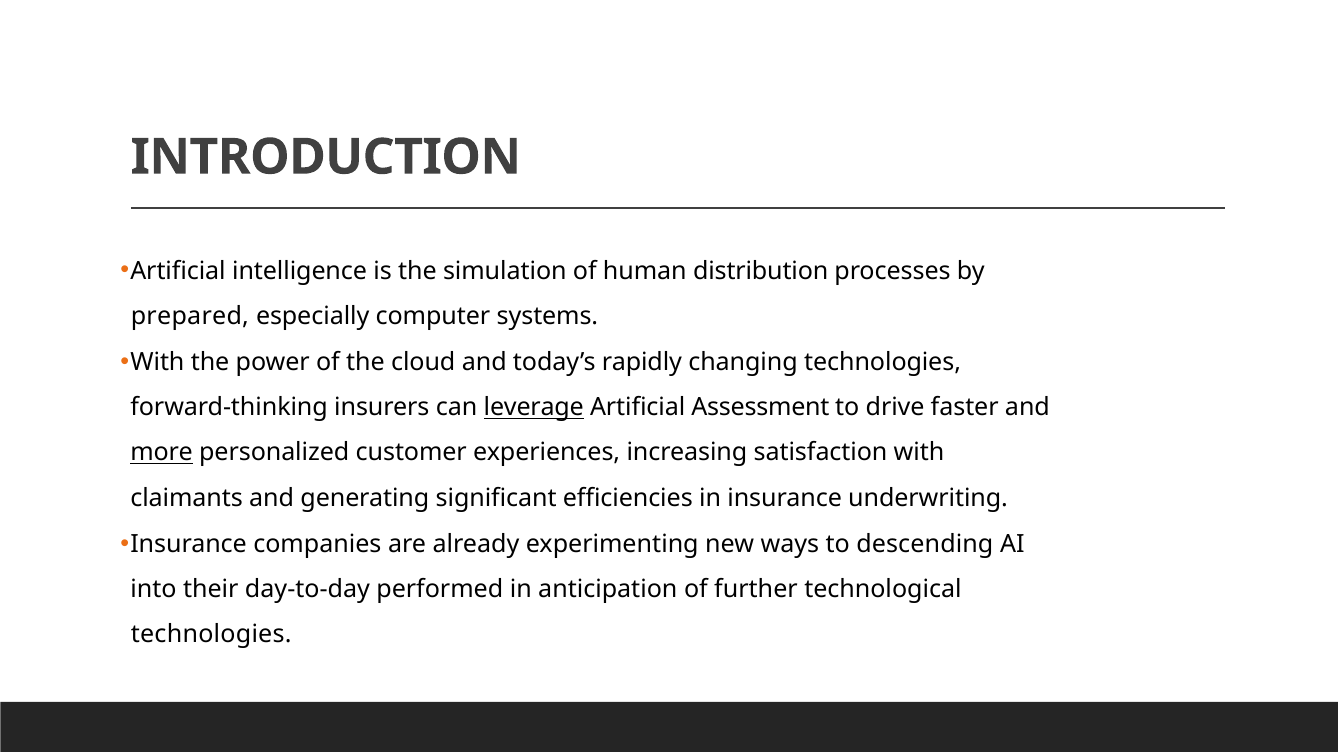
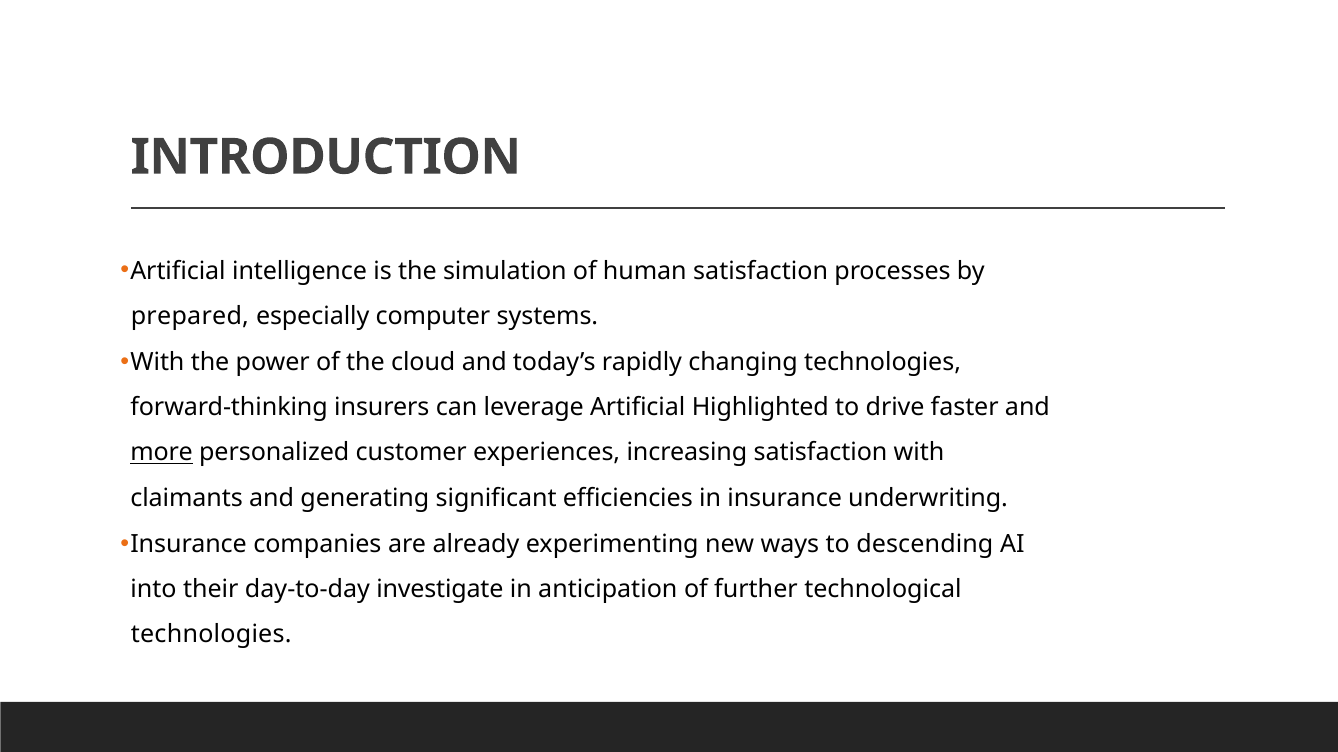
human distribution: distribution -> satisfaction (761, 271)
leverage underline: present -> none (534, 408)
Assessment: Assessment -> Highlighted (760, 408)
performed: performed -> investigate (440, 590)
